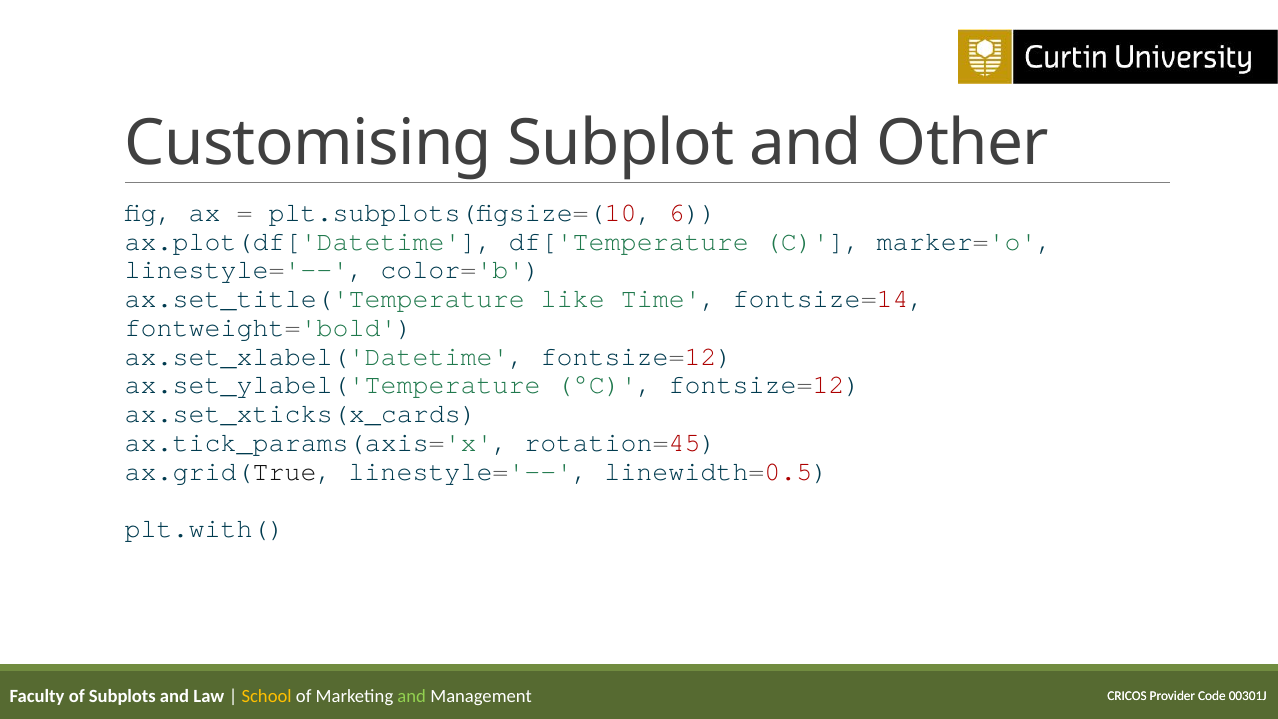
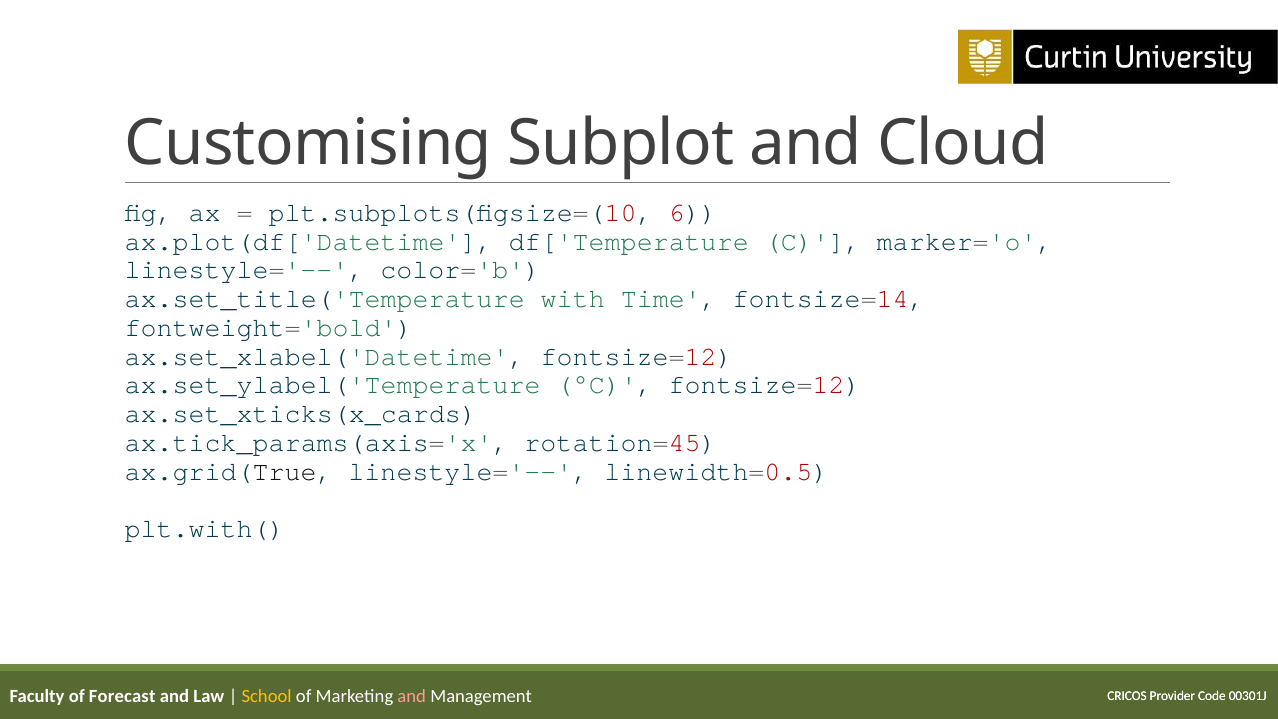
Other: Other -> Cloud (963, 143)
like: like -> with (573, 299)
Subplots: Subplots -> Forecast (122, 696)
and colour: light green -> pink (412, 696)
